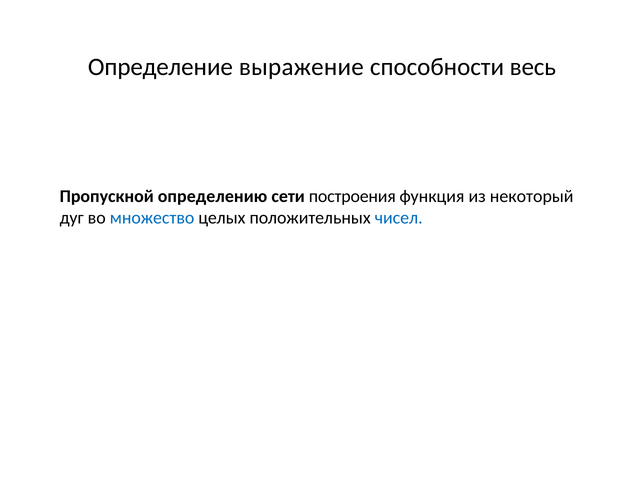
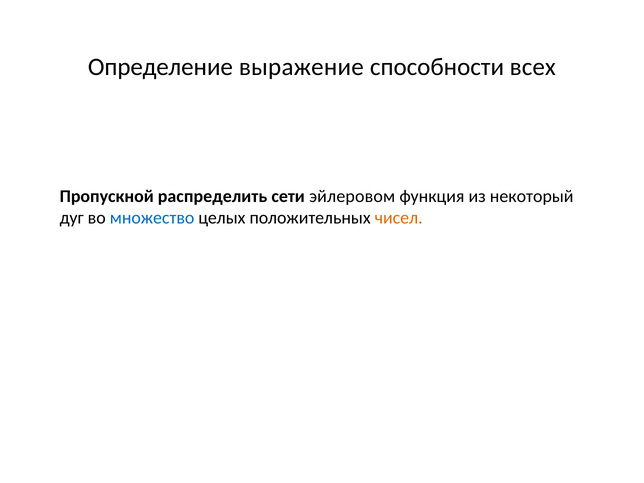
весь: весь -> всех (533, 67)
определению: определению -> распределить (213, 196)
построения: построения -> эйлеровом (352, 196)
чисел colour: blue -> orange (399, 218)
